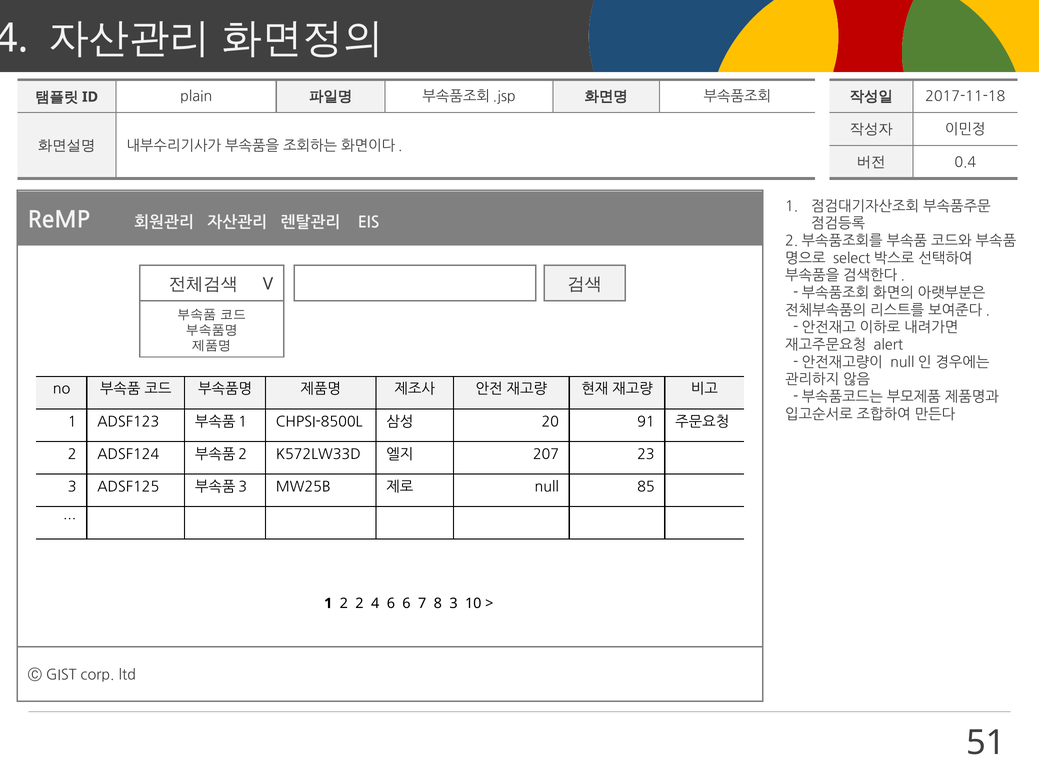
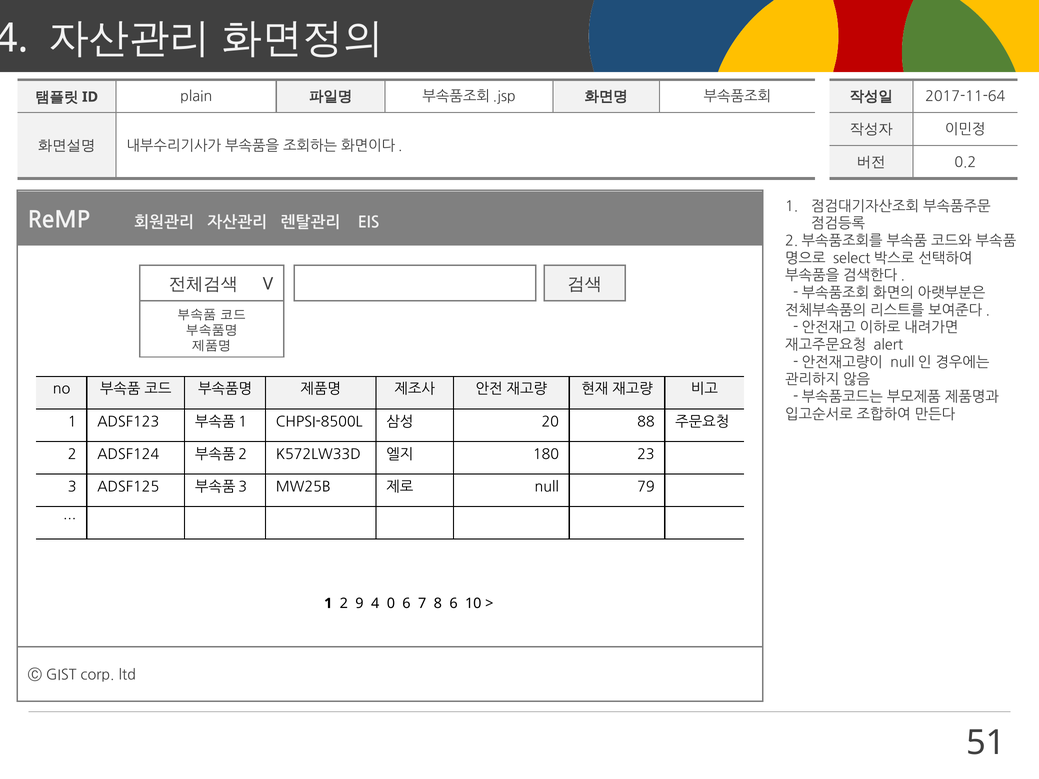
2017-11-18: 2017-11-18 -> 2017-11-64 (965, 97)
0.4: 0.4 -> 0.2 (965, 162)
91: 91 -> 88 (646, 422)
207: 207 -> 180 (546, 454)
85: 85 -> 79 (646, 487)
2 2: 2 -> 9 (359, 604)
4 6: 6 -> 0 (391, 604)
8 3: 3 -> 6 (454, 604)
